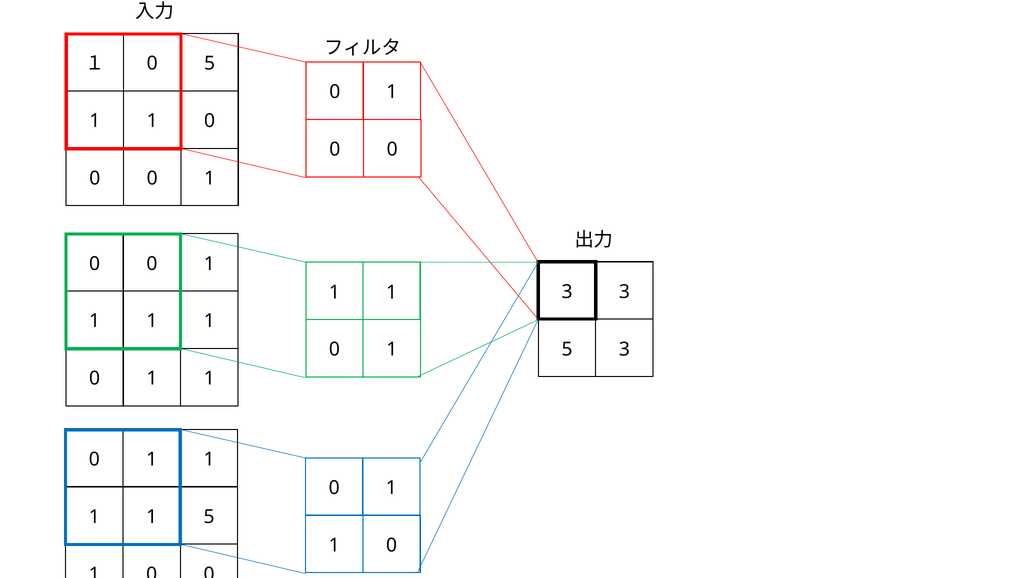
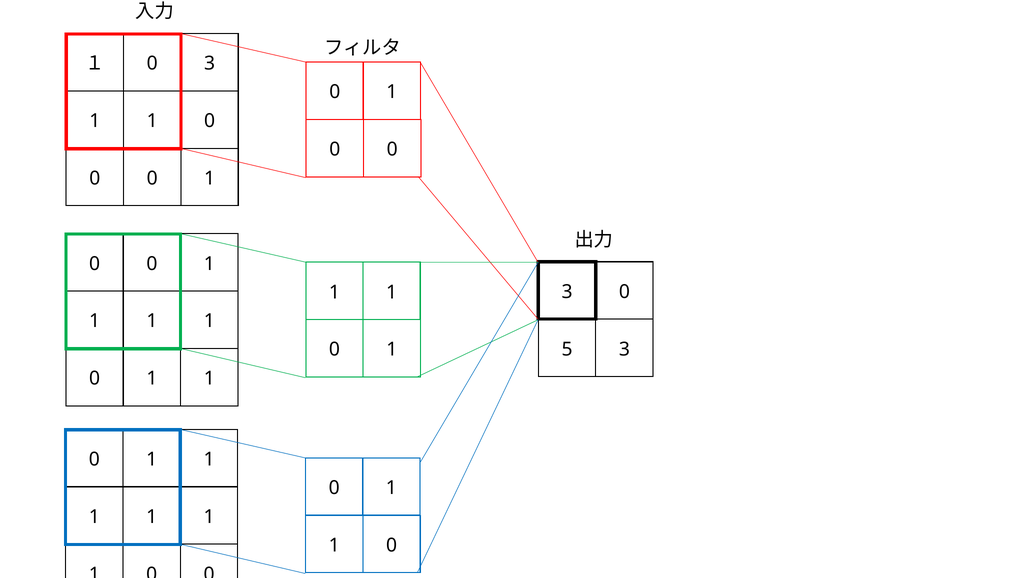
0 5: 5 -> 3 (210, 64)
3: 3 -> 0 (624, 292)
5: 5 -> 1 (209, 517)
